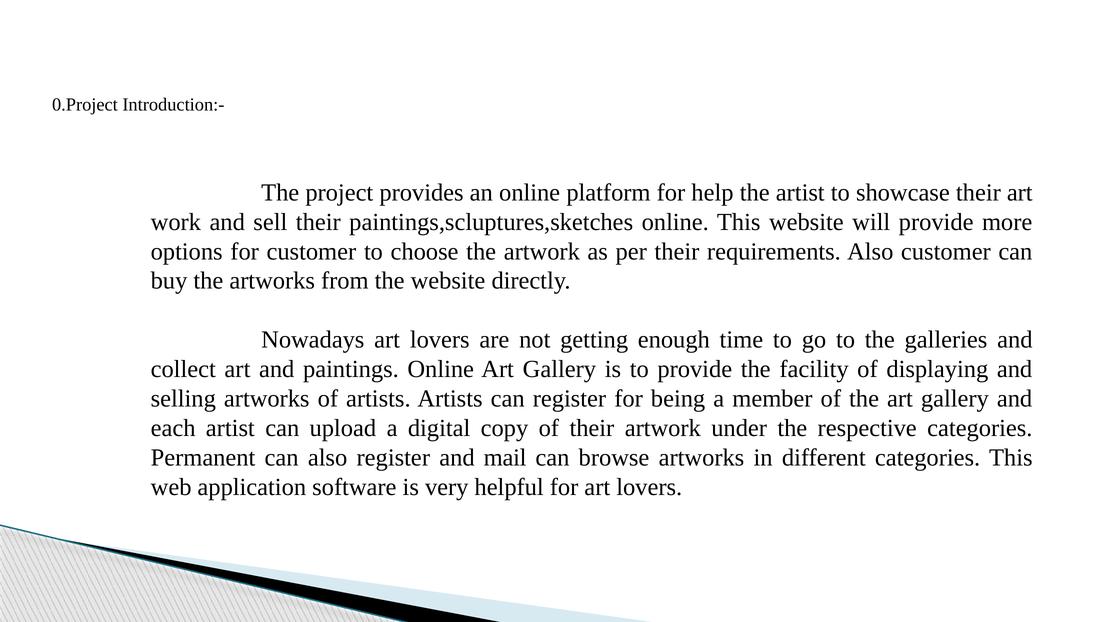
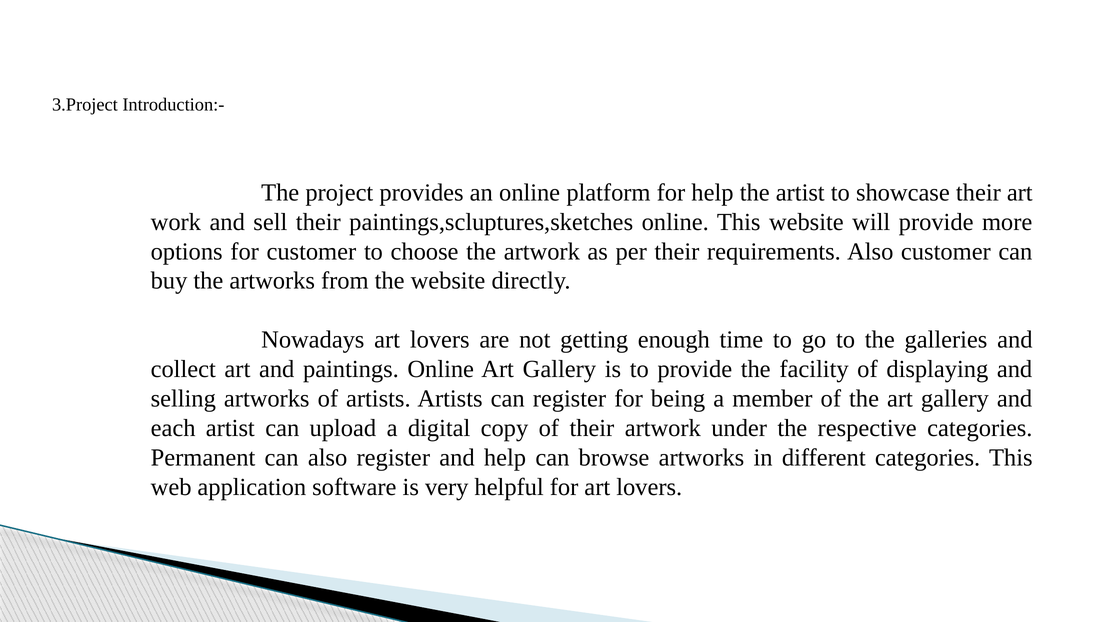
0.Project: 0.Project -> 3.Project (85, 105)
and mail: mail -> help (505, 457)
